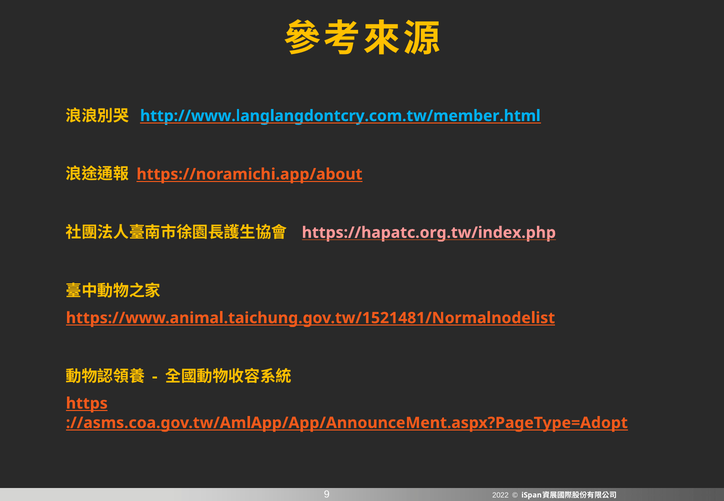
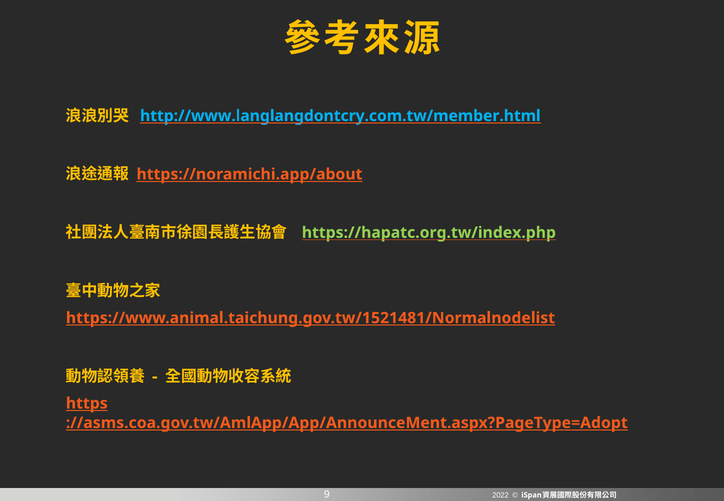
https://hapatc.org.tw/index.php colour: pink -> light green (429, 233)
